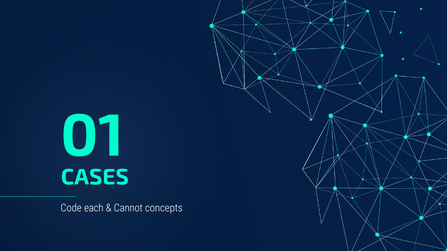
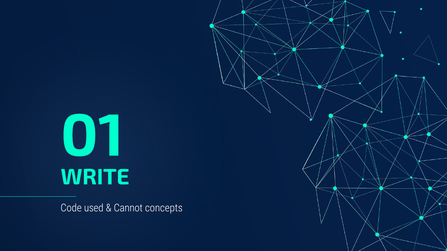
CASES: CASES -> WRITE (95, 177)
each: each -> used (94, 209)
